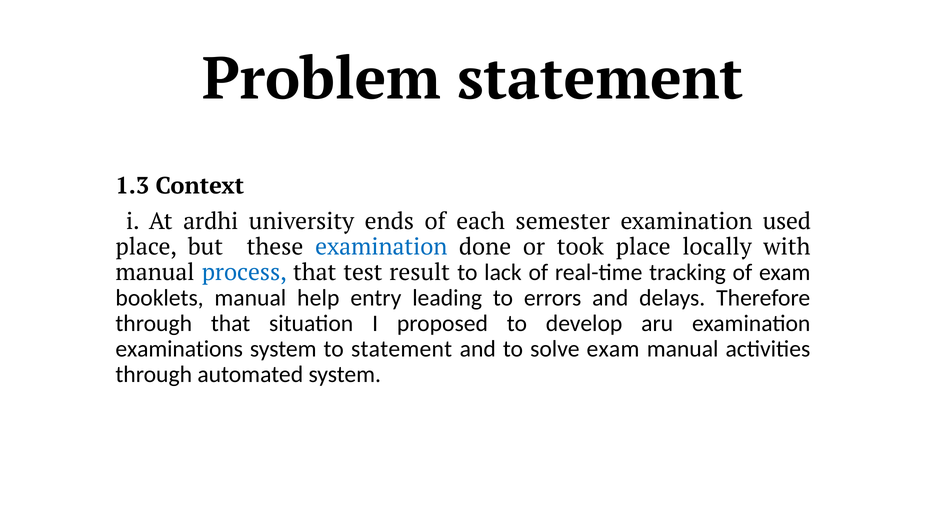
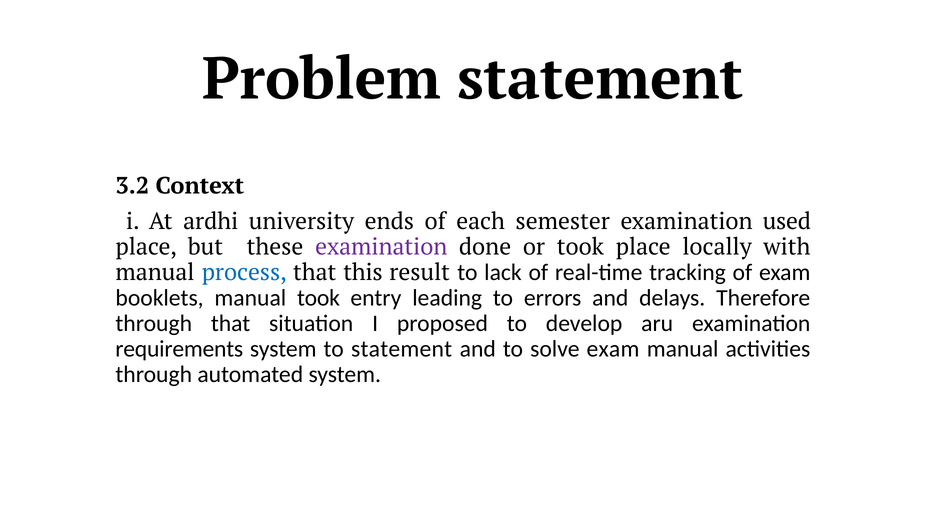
1.3: 1.3 -> 3.2 (132, 186)
examination colour: blue -> purple (381, 247)
test: test -> this (363, 273)
manual help: help -> took (318, 298)
examinations: examinations -> requirements (179, 349)
